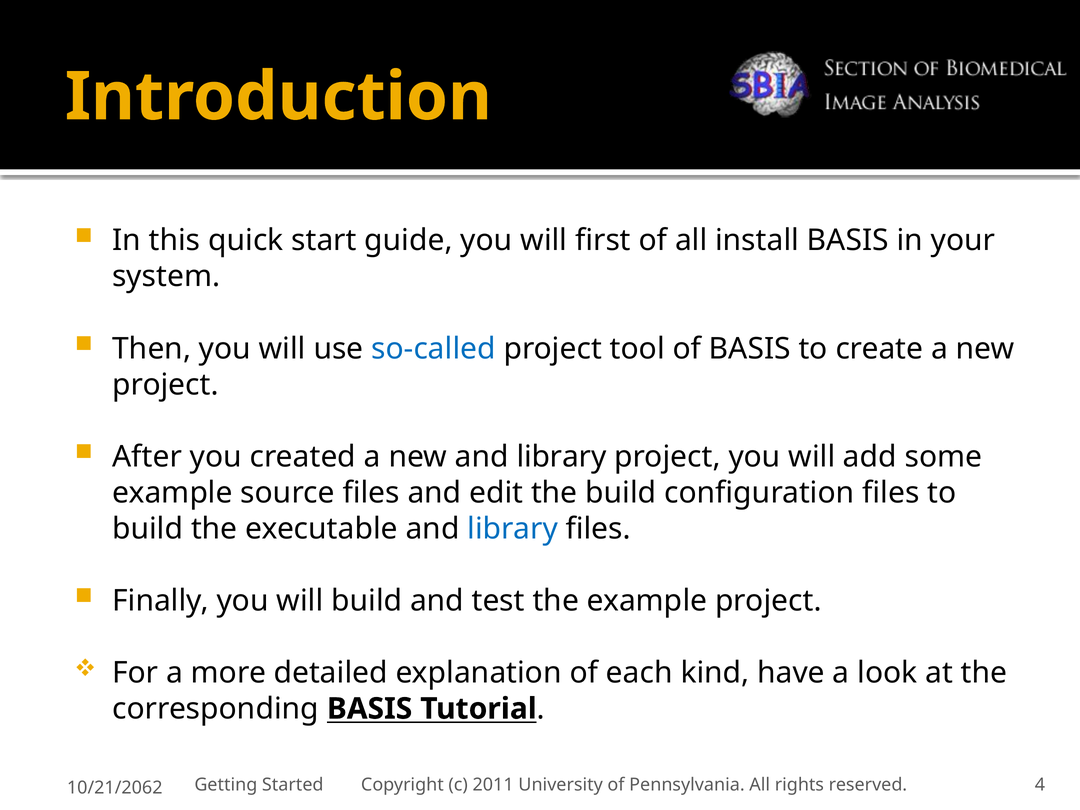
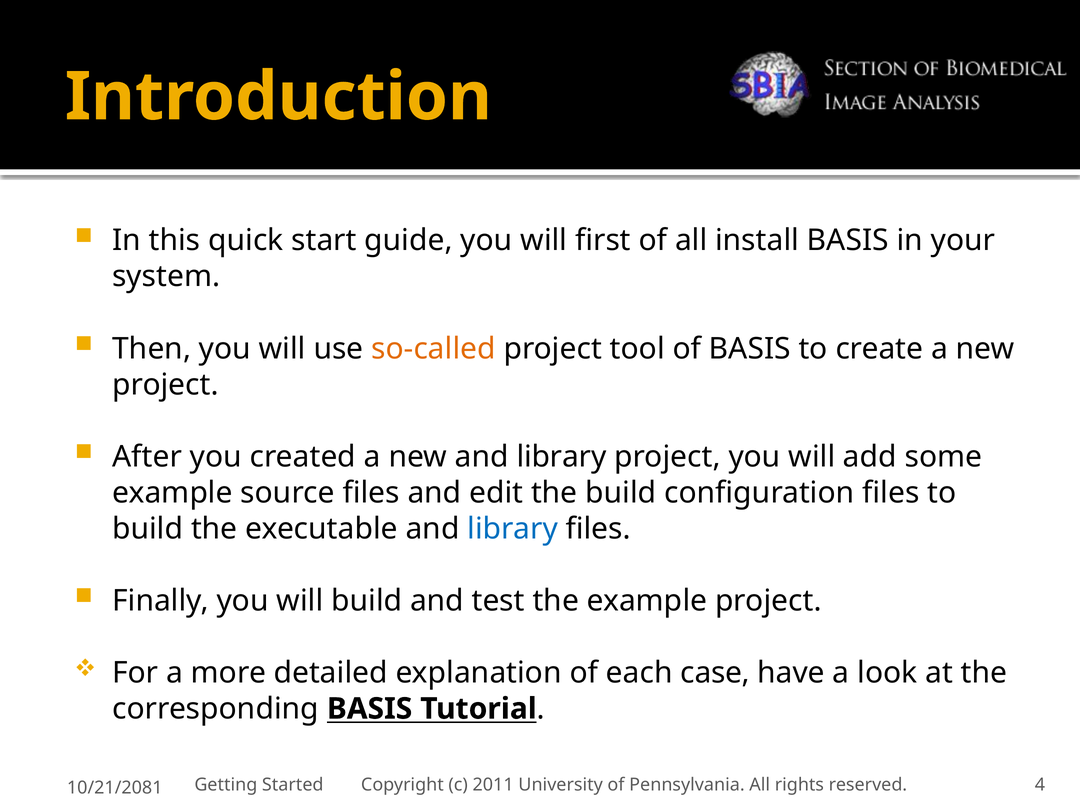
so-called colour: blue -> orange (433, 349)
kind: kind -> case (715, 673)
10/21/2062: 10/21/2062 -> 10/21/2081 (115, 788)
